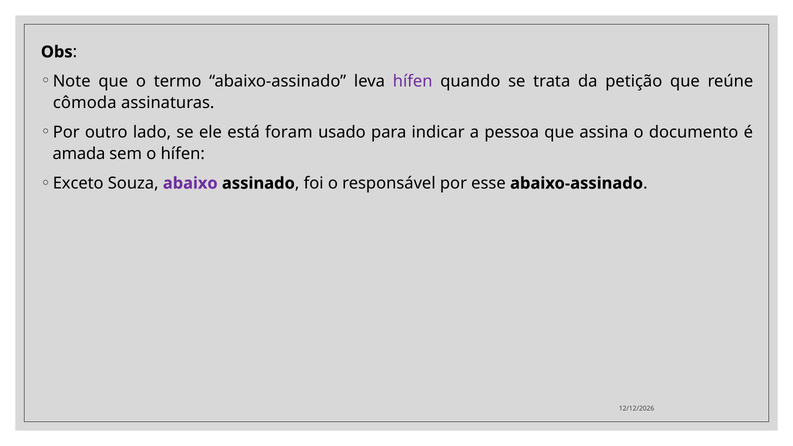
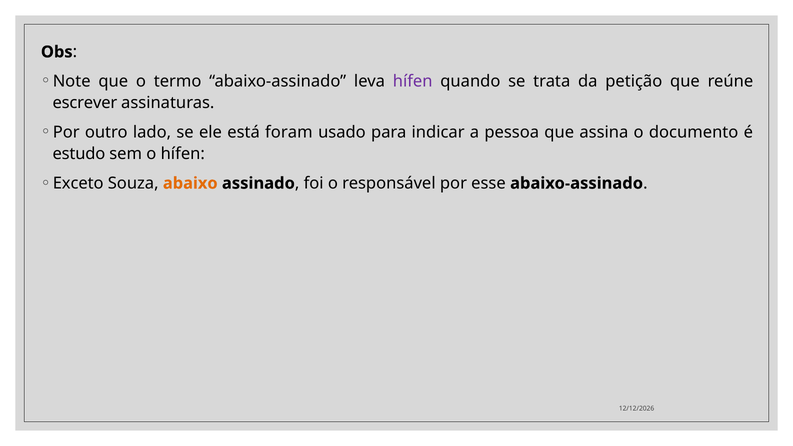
cômoda: cômoda -> escrever (85, 103)
amada: amada -> estudo (79, 154)
abaixo colour: purple -> orange (190, 183)
